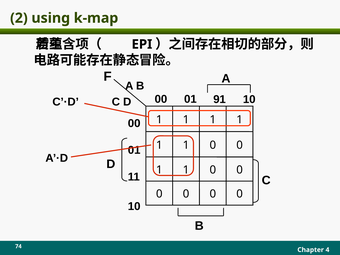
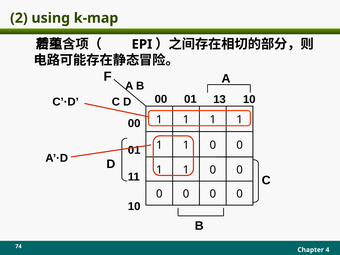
91: 91 -> 13 (220, 99)
